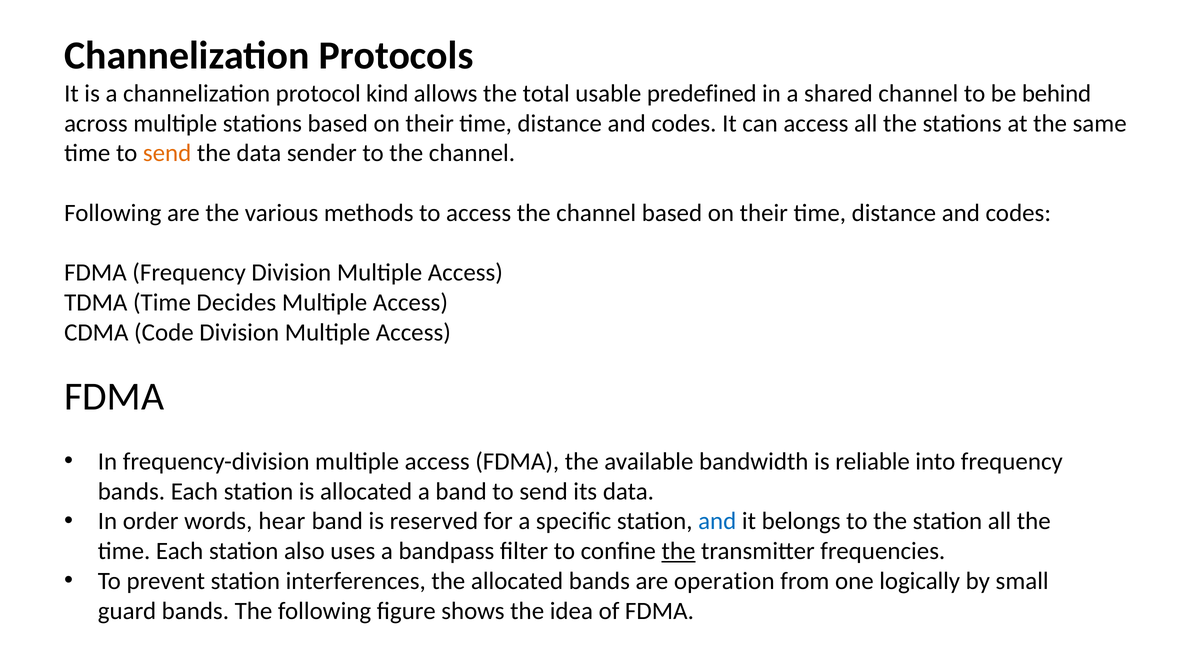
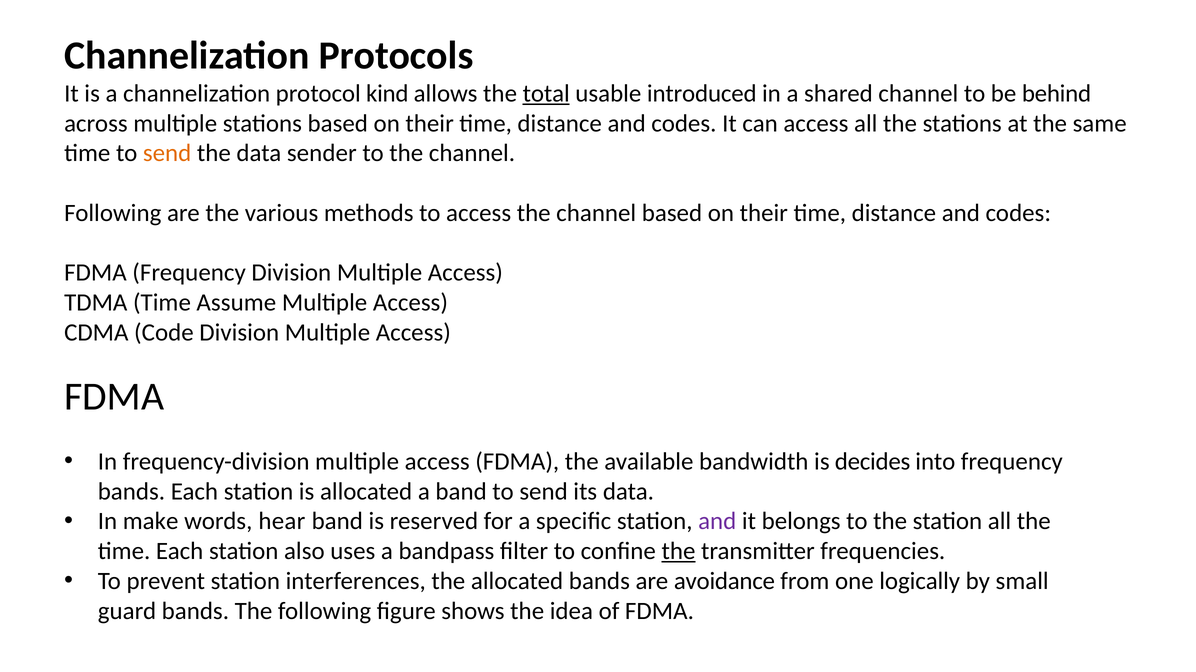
total underline: none -> present (546, 94)
predefined: predefined -> introduced (702, 94)
Decides: Decides -> Assume (236, 303)
reliable: reliable -> decides (873, 462)
order: order -> make (151, 522)
and colour: blue -> purple (717, 522)
operation: operation -> avoidance (724, 582)
